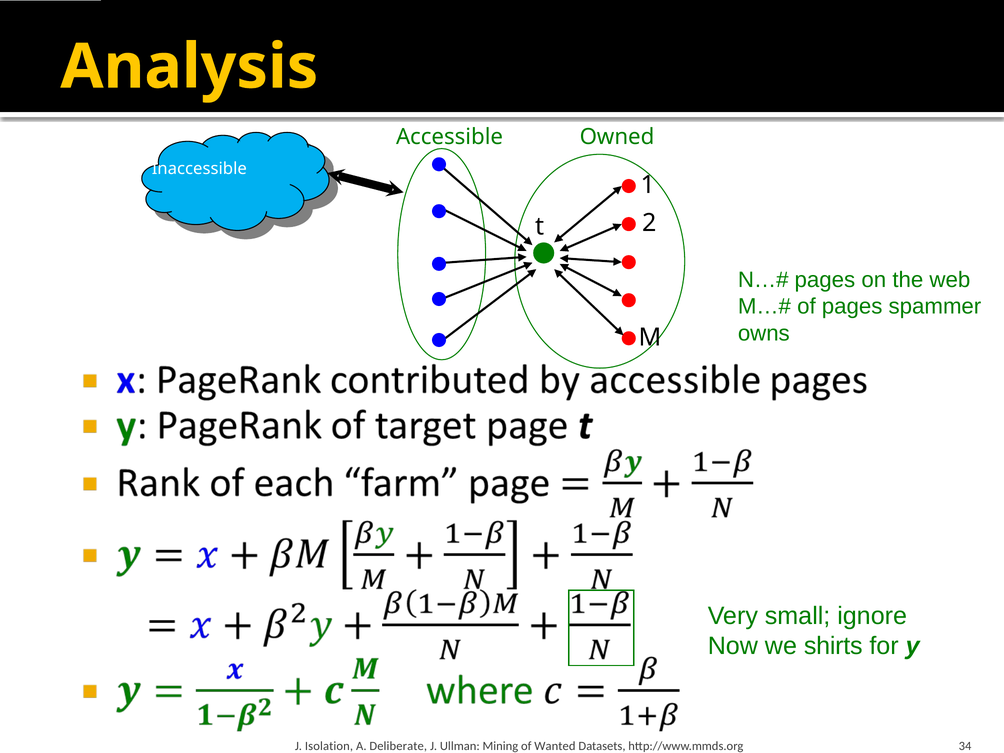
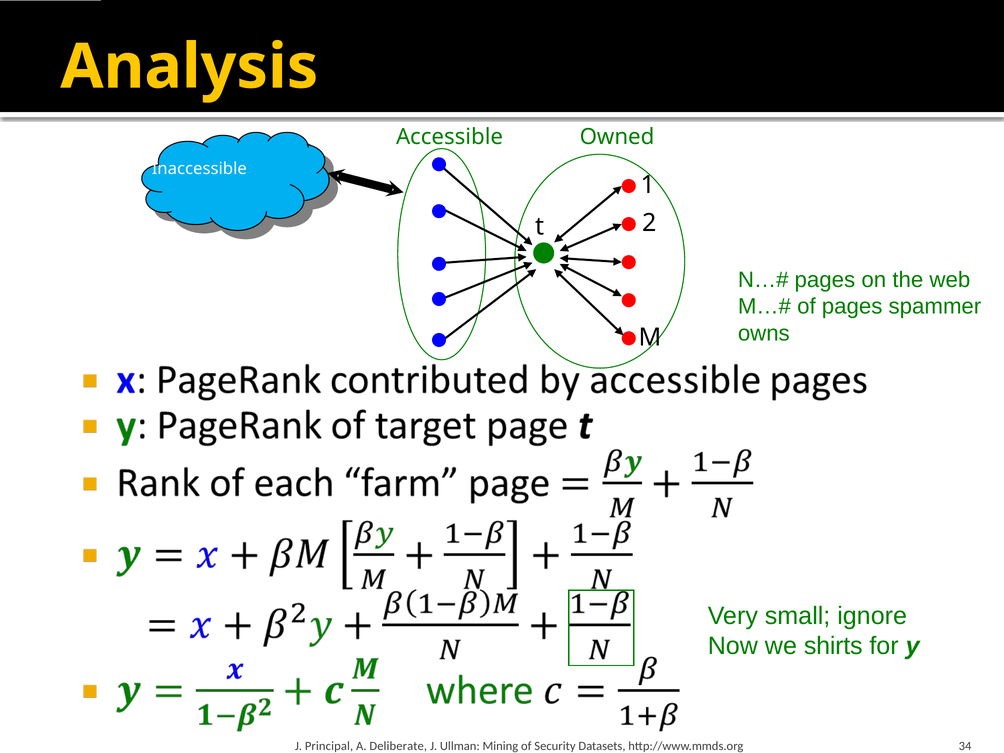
Isolation: Isolation -> Principal (329, 746)
Wanted: Wanted -> Security (555, 746)
